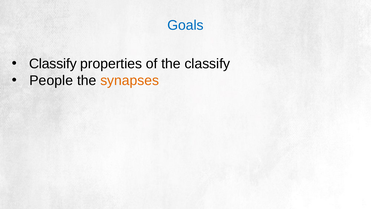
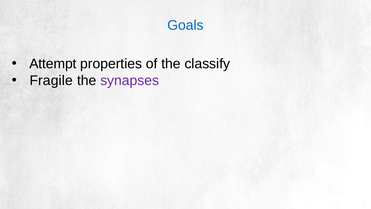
Classify: Classify -> Attempt (53, 64)
People: People -> Fragile (51, 80)
synapses colour: orange -> purple (130, 80)
